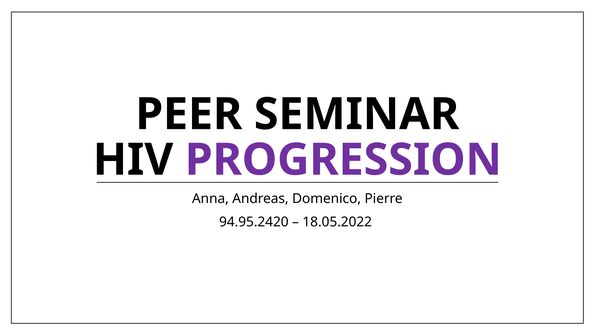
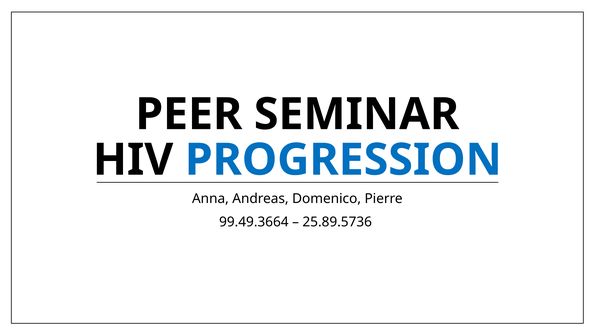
PROGRESSION colour: purple -> blue (343, 160)
94.95.2420: 94.95.2420 -> 99.49.3664 (254, 222)
18.05.2022: 18.05.2022 -> 25.89.5736 (337, 222)
